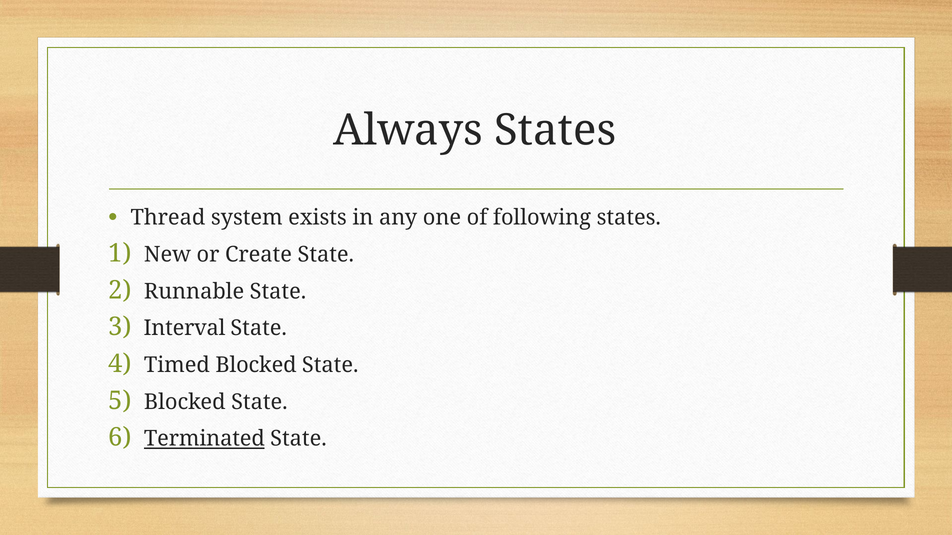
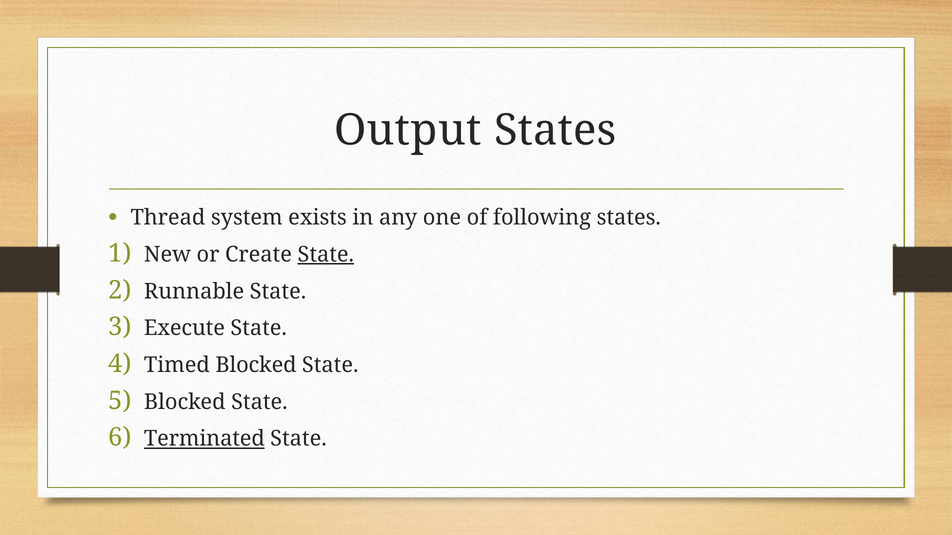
Always: Always -> Output (408, 131)
State underline: none -> present (326, 255)
Interval: Interval -> Execute (184, 328)
